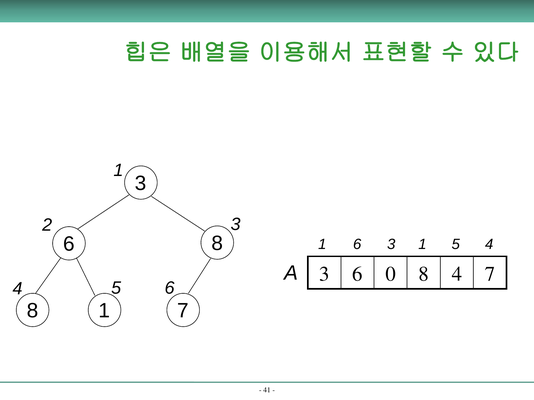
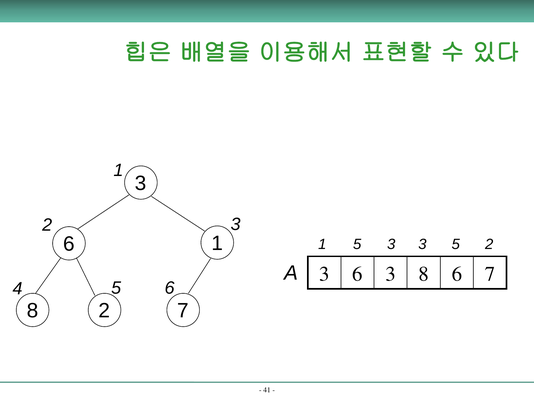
6 8: 8 -> 1 (217, 244)
6: 6 -> 5 (357, 245)
3 1: 1 -> 3 (422, 245)
4: 4 -> 2 (489, 245)
6 0: 0 -> 3 (391, 274)
8 4: 4 -> 6 (457, 274)
8 1: 1 -> 2 (104, 311)
